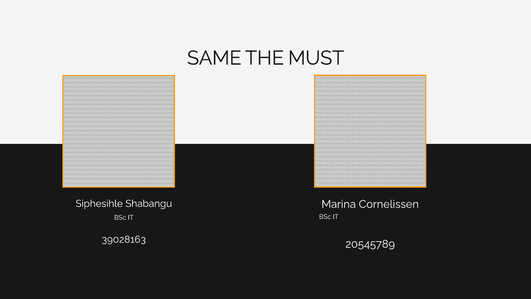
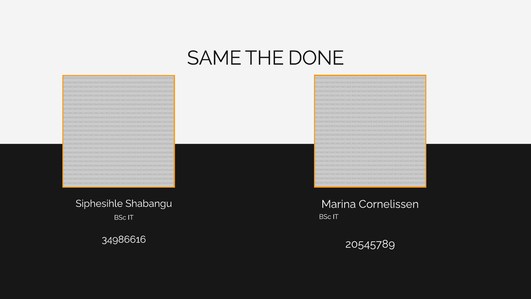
MUST: MUST -> DONE (316, 58)
39028163: 39028163 -> 34986616 (124, 239)
